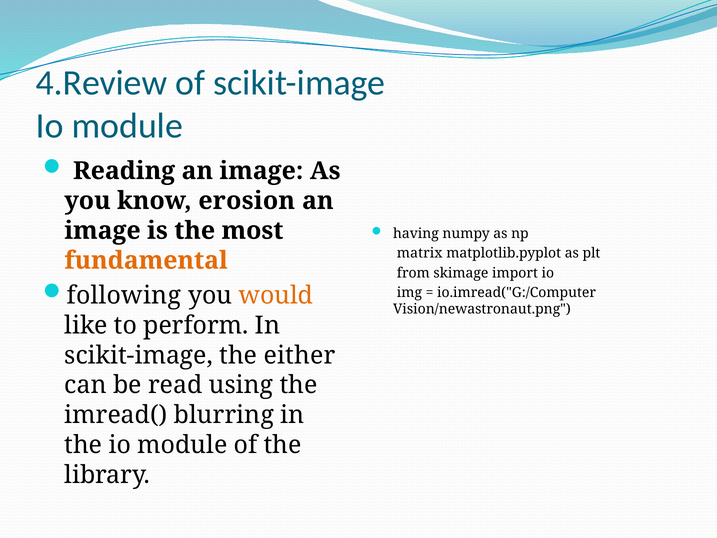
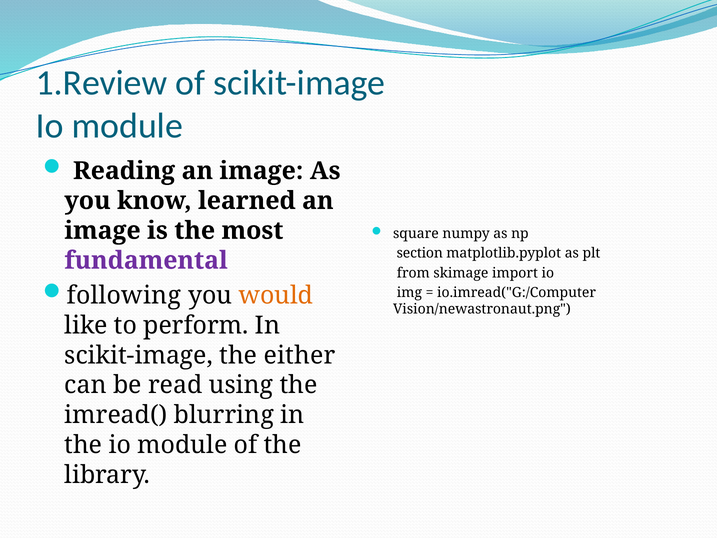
4.Review: 4.Review -> 1.Review (102, 83)
erosion: erosion -> learned (247, 201)
having: having -> square (416, 234)
matrix: matrix -> section (420, 253)
fundamental colour: orange -> purple (146, 260)
